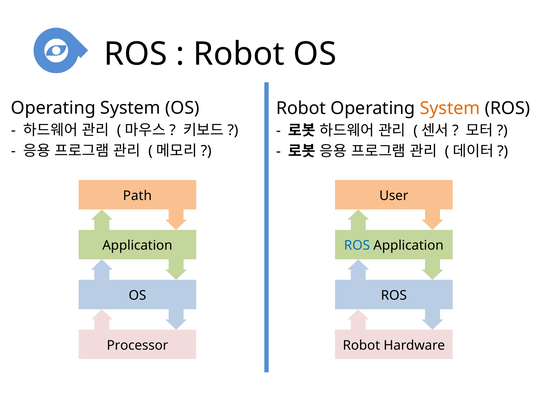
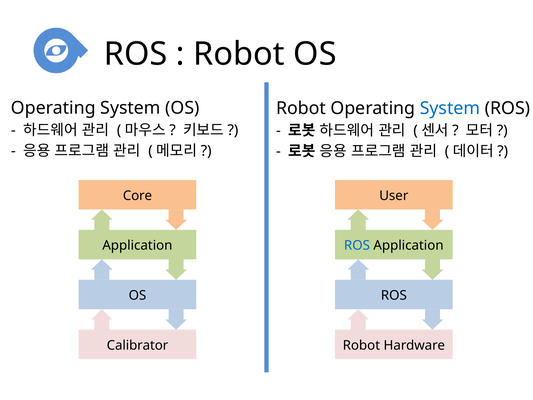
System colour: orange -> blue (450, 108)
Path: Path -> Core (137, 196)
Processor: Processor -> Calibrator (137, 345)
